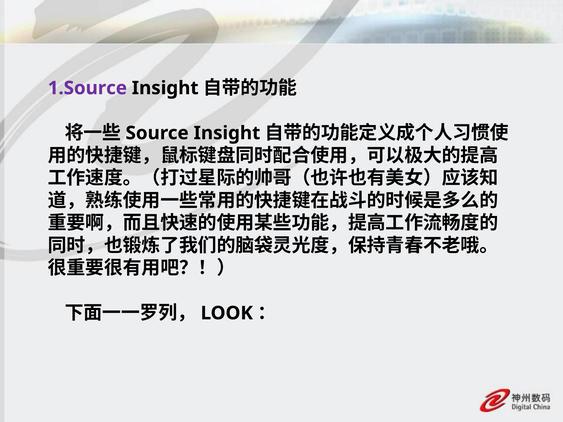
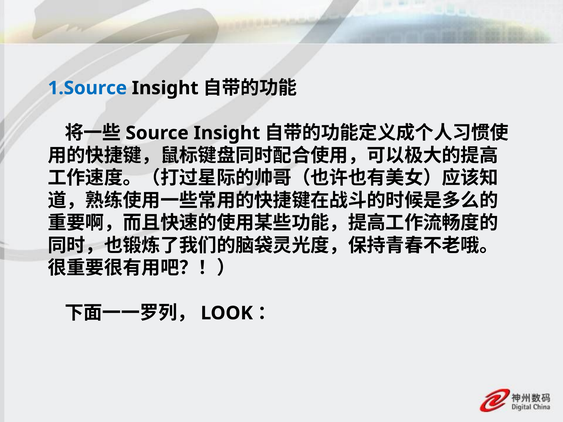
1.Source colour: purple -> blue (87, 88)
